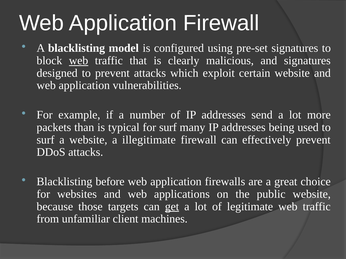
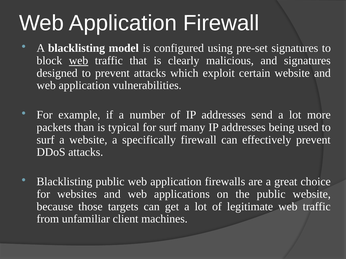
illegitimate: illegitimate -> specifically (149, 140)
Blacklisting before: before -> public (110, 182)
get underline: present -> none (172, 207)
